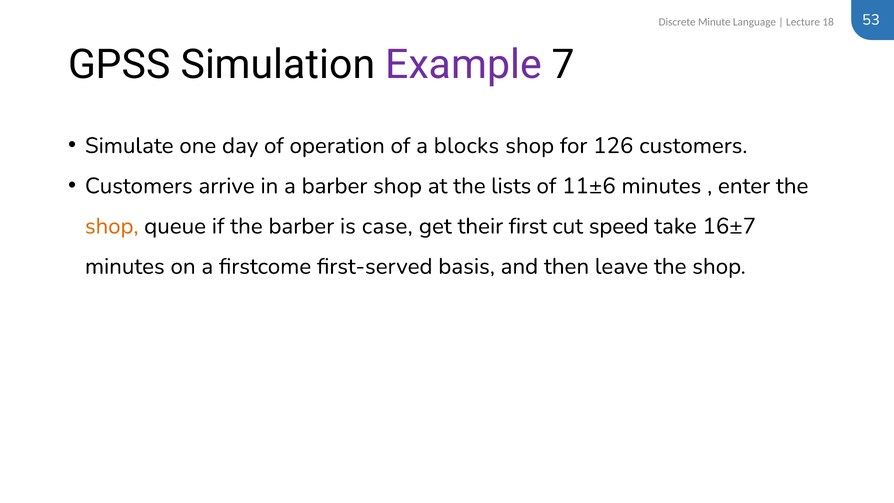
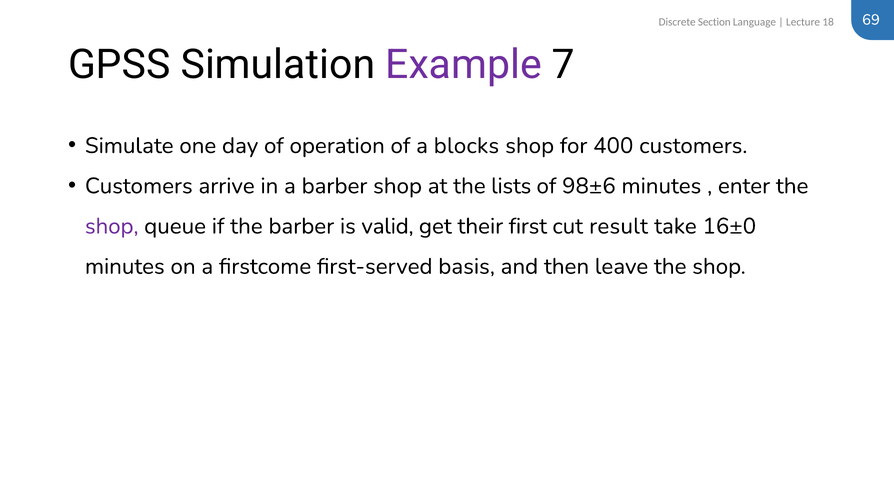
Minute: Minute -> Section (714, 22)
53: 53 -> 69 (871, 20)
126: 126 -> 400 (613, 146)
11±6: 11±6 -> 98±6 (589, 186)
shop colour: orange -> purple (112, 226)
case: case -> valid (387, 226)
speed: speed -> result (619, 226)
16±7: 16±7 -> 16±0 (729, 226)
